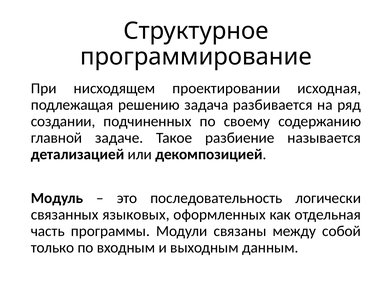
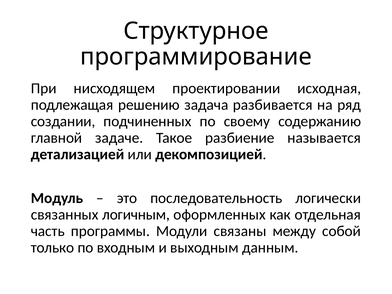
языковых: языковых -> логичным (136, 215)
